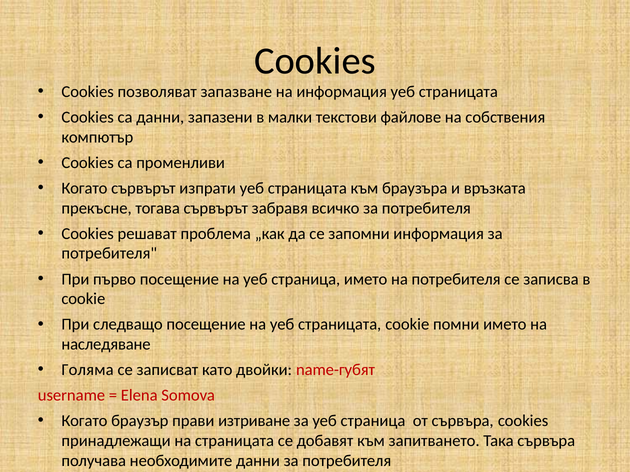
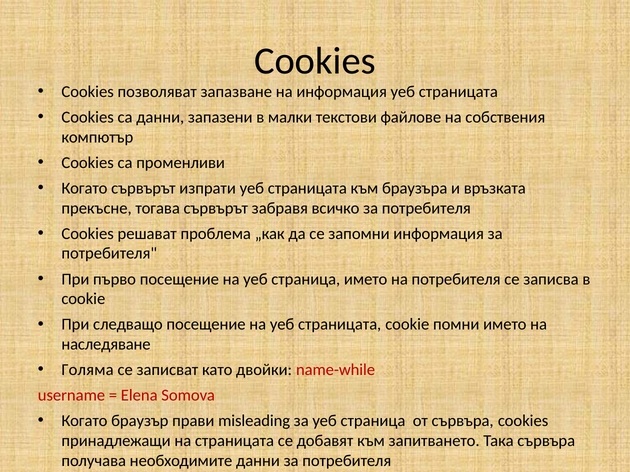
name-губят: name-губят -> name-while (336, 370)
изтриване: изтриване -> misleading (254, 421)
